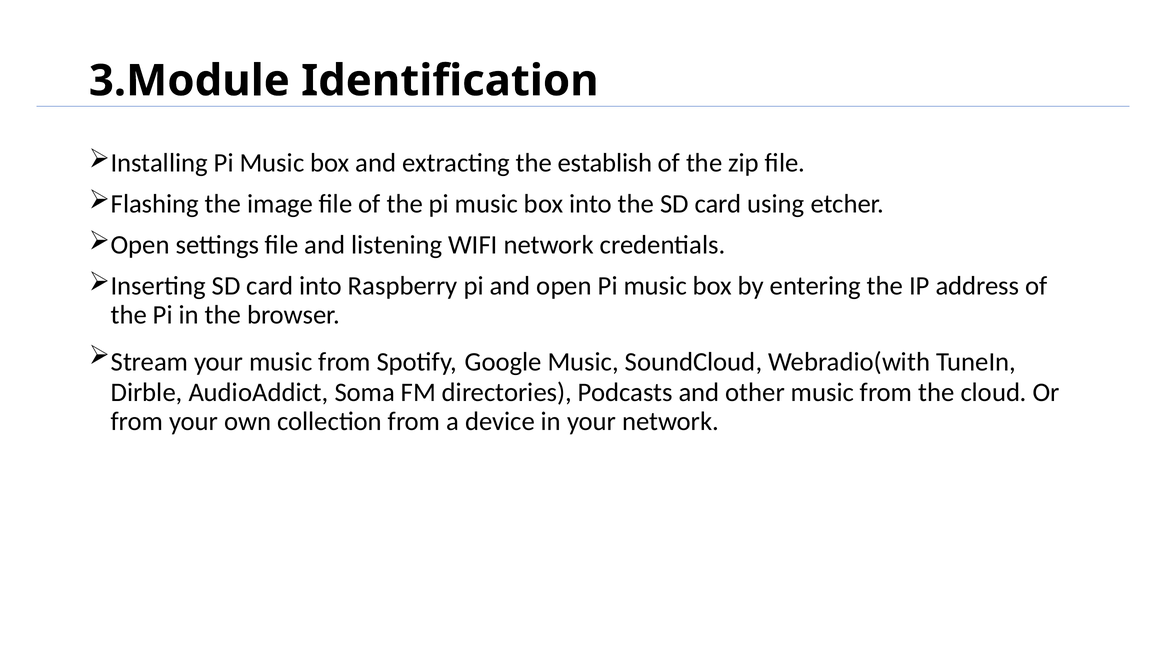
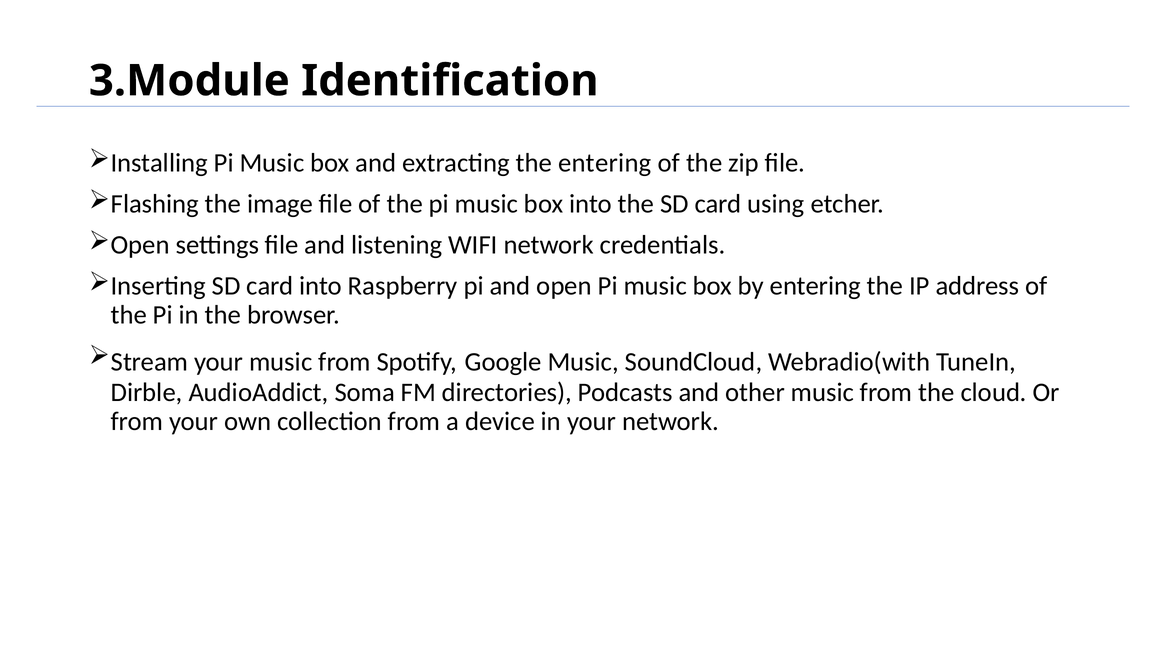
the establish: establish -> entering (605, 163)
